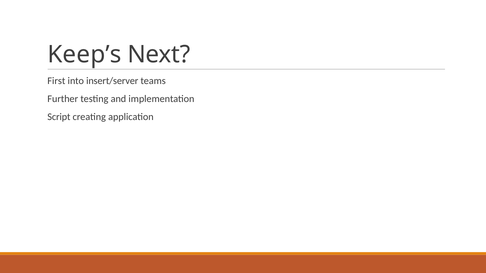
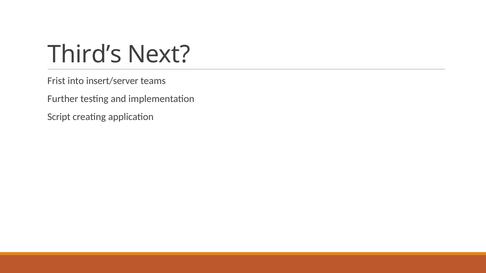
Keep’s: Keep’s -> Third’s (85, 54)
First: First -> Frist (56, 81)
